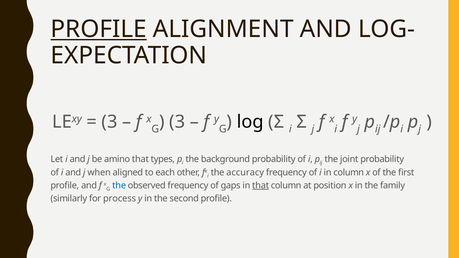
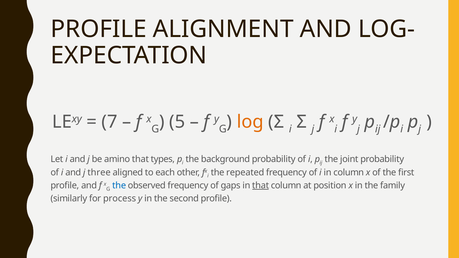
PROFILE underline: present -> none (99, 29)
3: 3 -> 7 (109, 122)
3: 3 -> 5 (177, 122)
log colour: black -> orange (250, 122)
when: when -> three (99, 173)
accuracy: accuracy -> repeated (245, 173)
